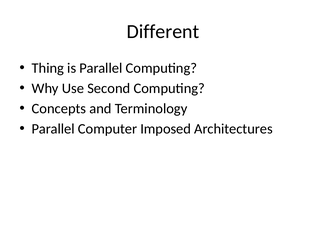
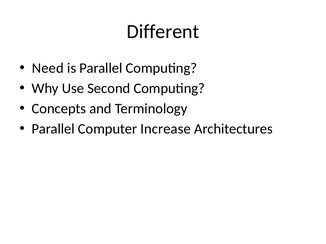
Thing: Thing -> Need (48, 68)
Imposed: Imposed -> Increase (166, 129)
